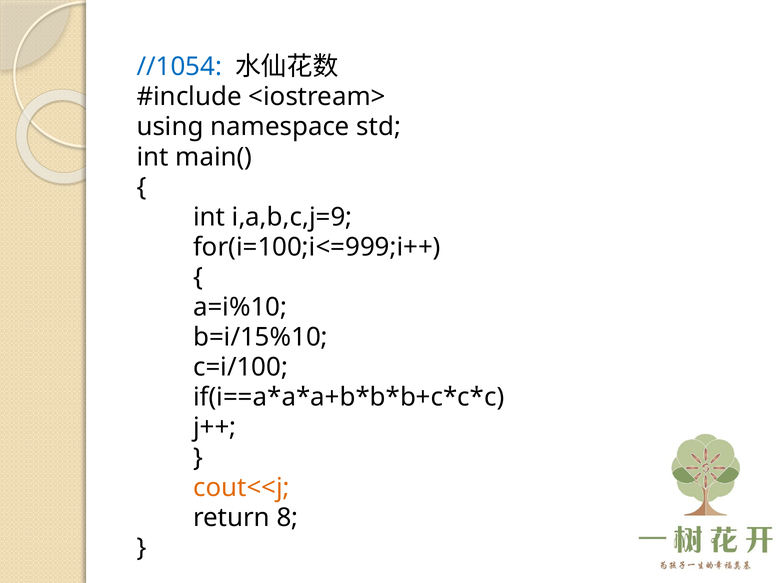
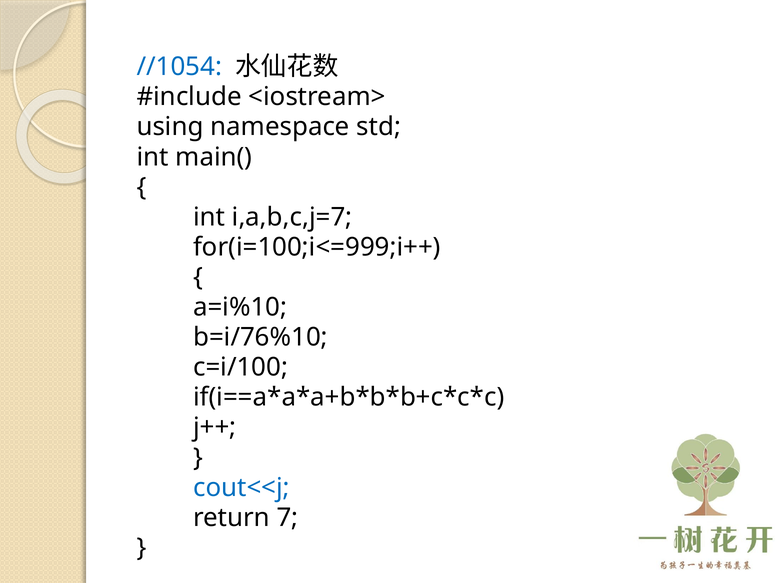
i,a,b,c,j=9: i,a,b,c,j=9 -> i,a,b,c,j=7 (292, 217)
b=i/15%10: b=i/15%10 -> b=i/76%10 (260, 337)
cout<<j colour: orange -> blue (241, 487)
8: 8 -> 7 (287, 517)
